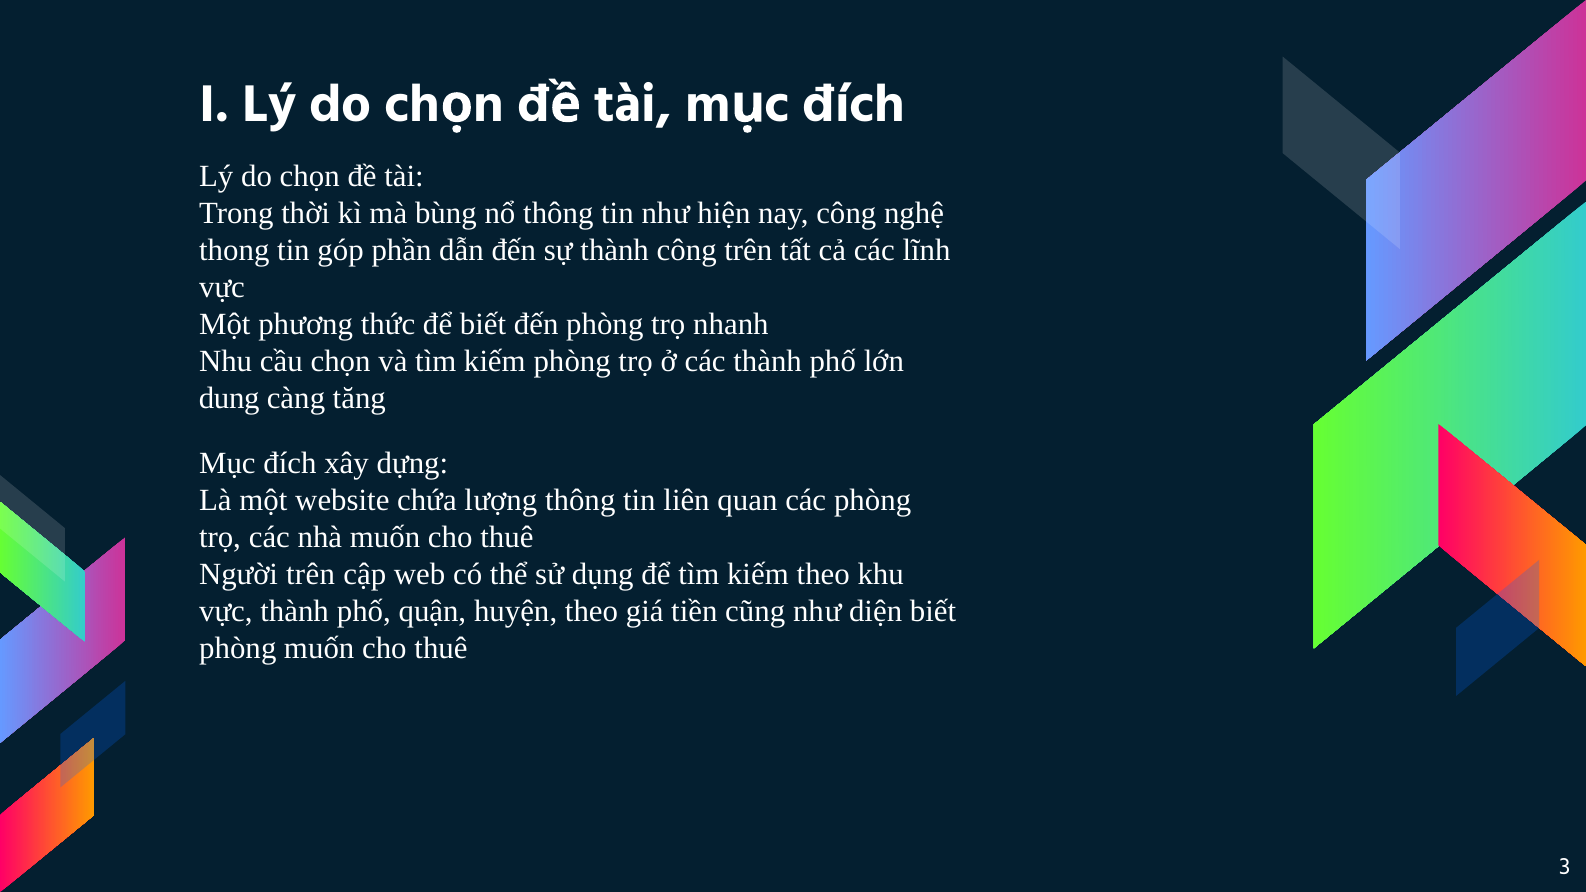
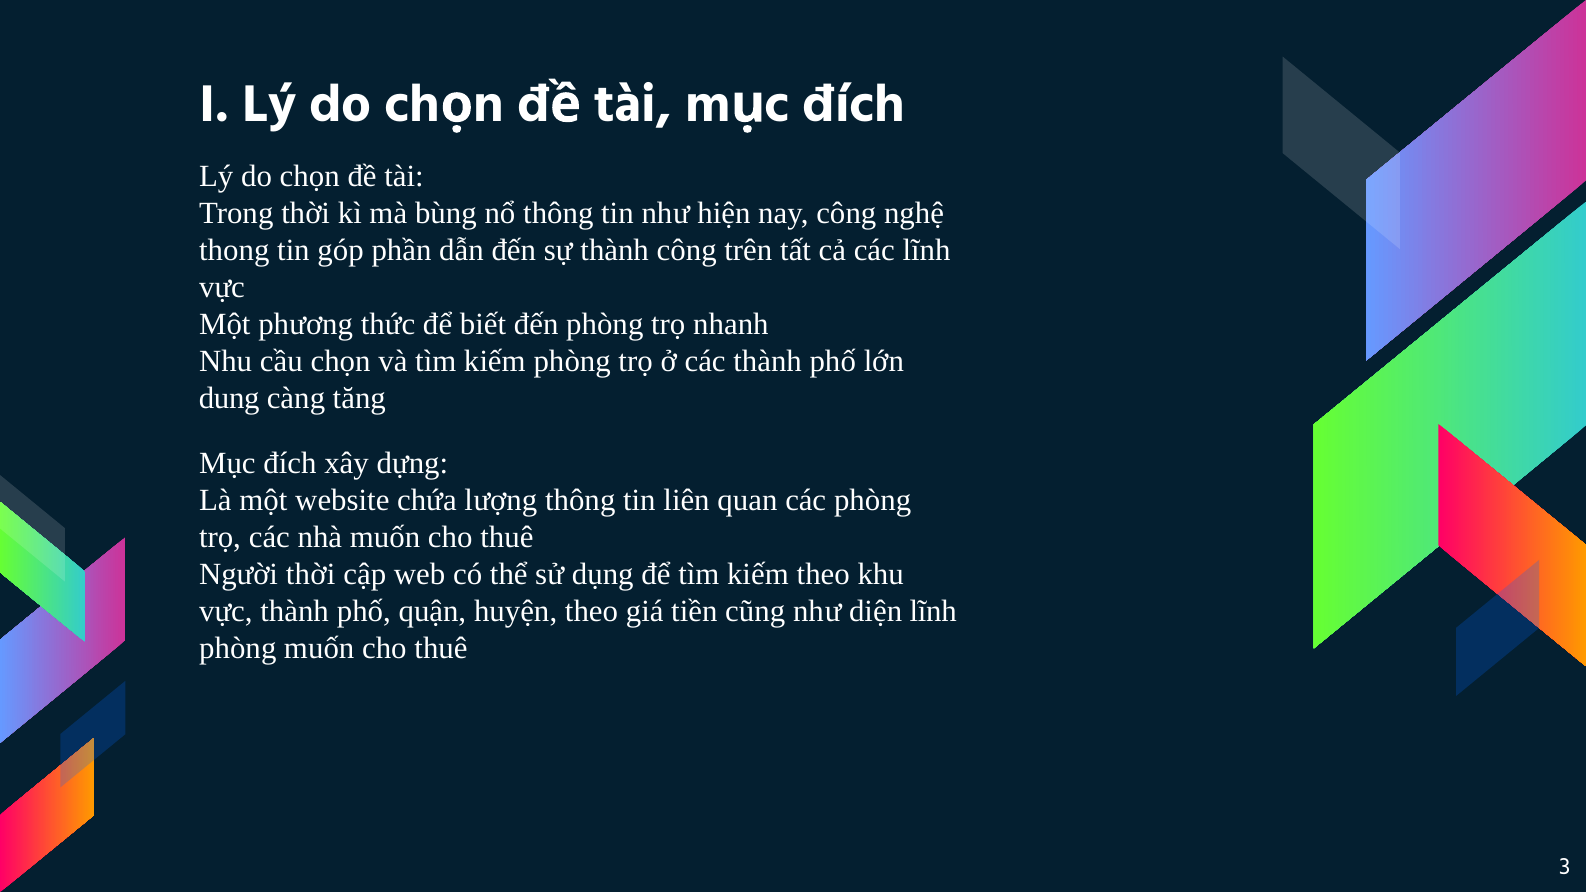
Người trên: trên -> thời (311, 574)
diện biết: biết -> lĩnh (933, 611)
